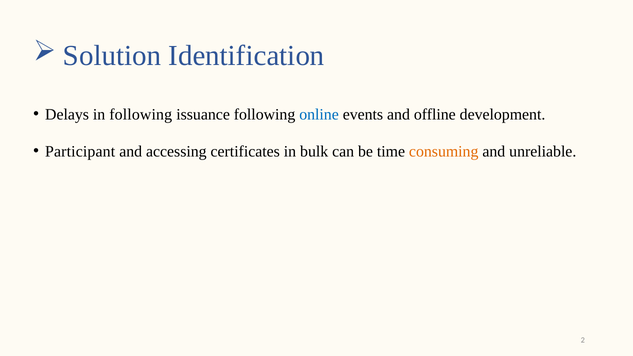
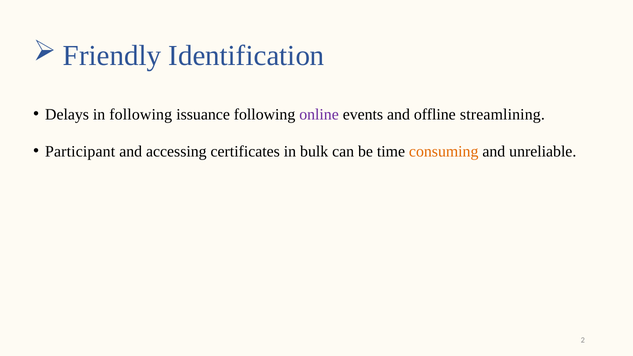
Solution: Solution -> Friendly (112, 56)
online colour: blue -> purple (319, 115)
development: development -> streamlining (502, 115)
